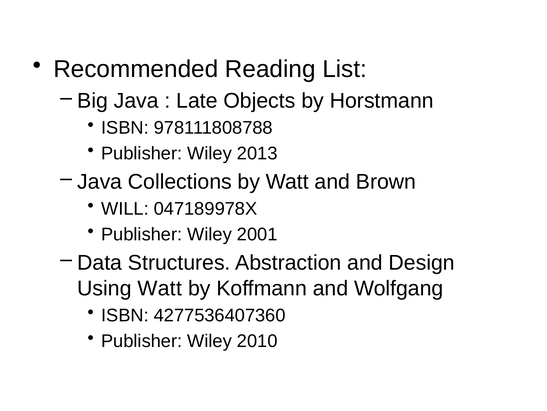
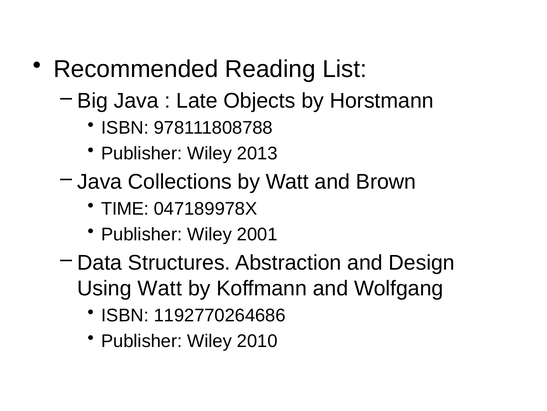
WILL: WILL -> TIME (125, 209)
4277536407360: 4277536407360 -> 1192770264686 (220, 315)
